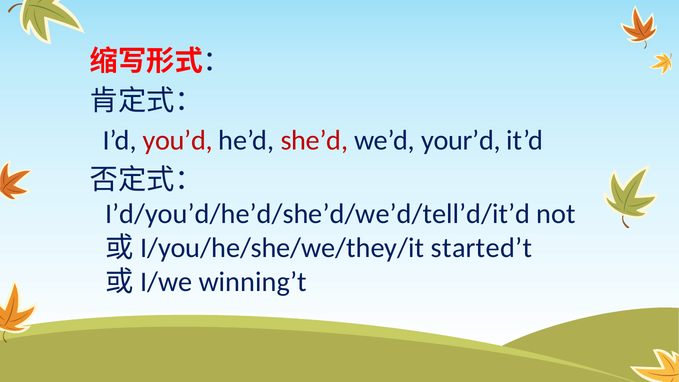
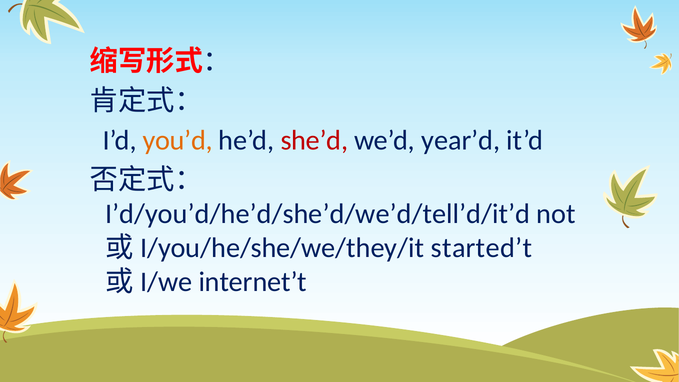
you’d colour: red -> orange (178, 140)
your’d: your’d -> year’d (461, 140)
winning’t: winning’t -> internet’t (253, 282)
